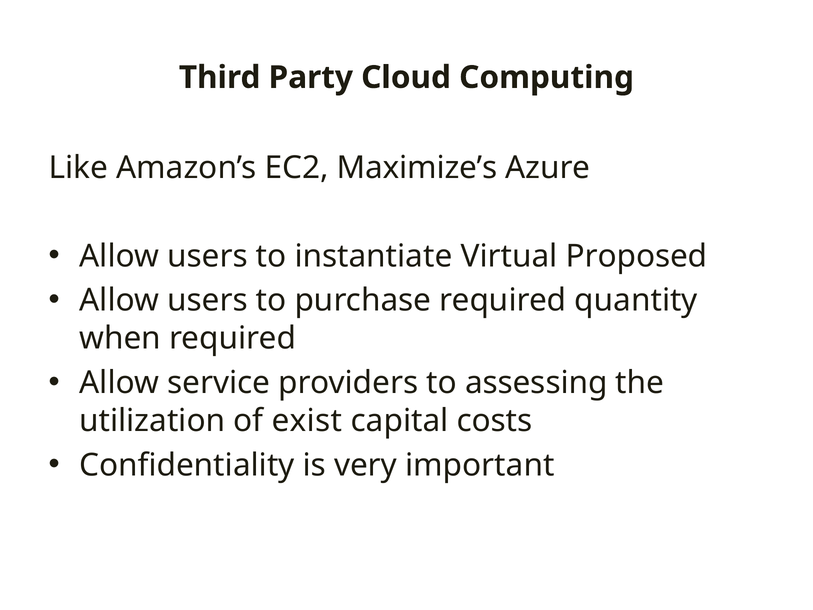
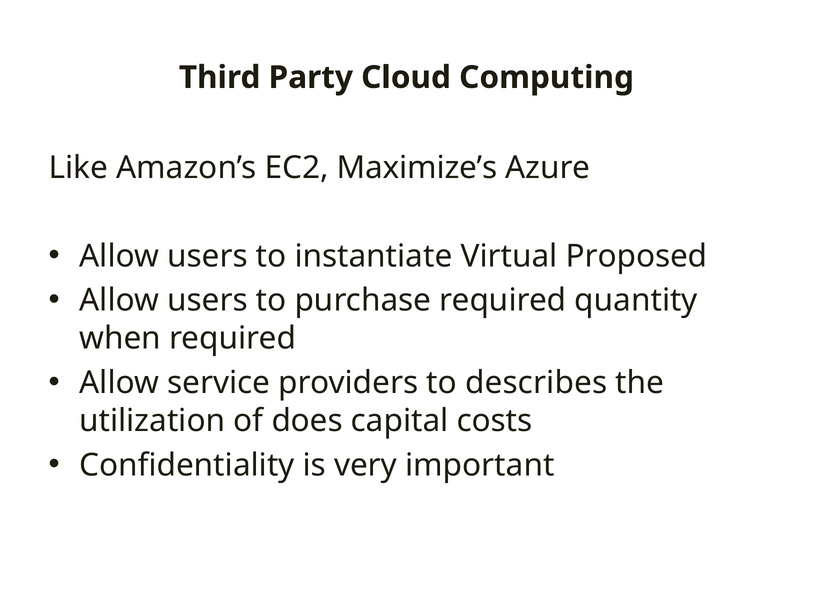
assessing: assessing -> describes (536, 383)
exist: exist -> does (307, 421)
